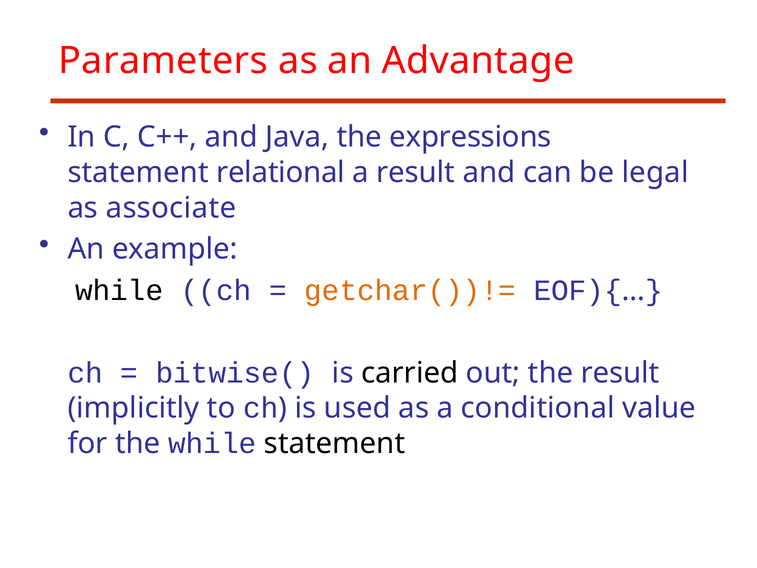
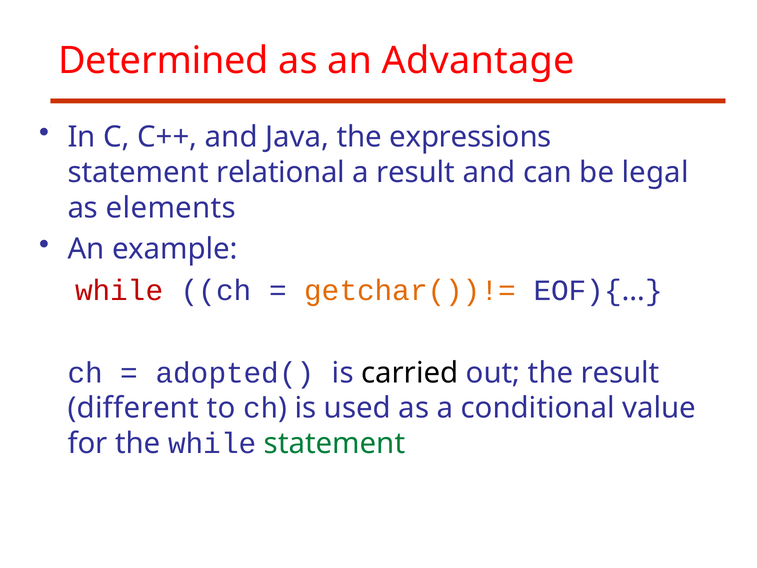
Parameters: Parameters -> Determined (163, 61)
associate: associate -> elements (171, 208)
while colour: black -> red (119, 290)
bitwise(: bitwise( -> adopted( (235, 373)
implicitly: implicitly -> different (133, 408)
statement colour: black -> green (335, 443)
